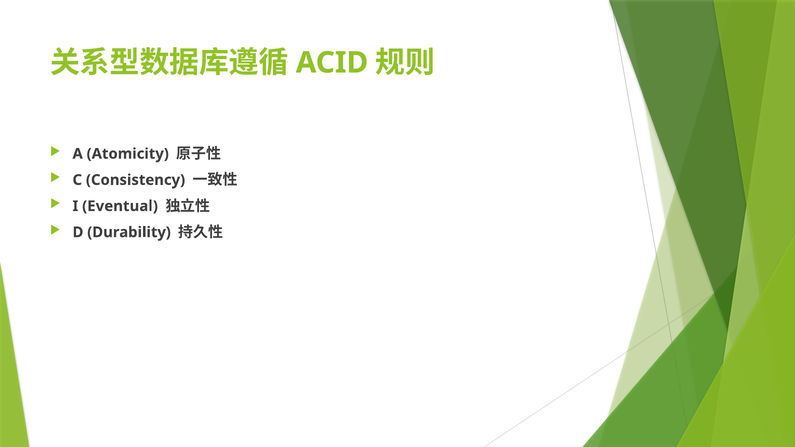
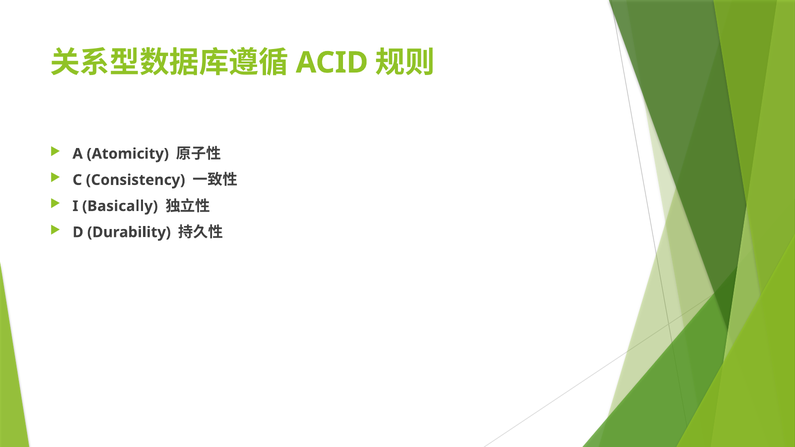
Eventual: Eventual -> Basically (120, 206)
